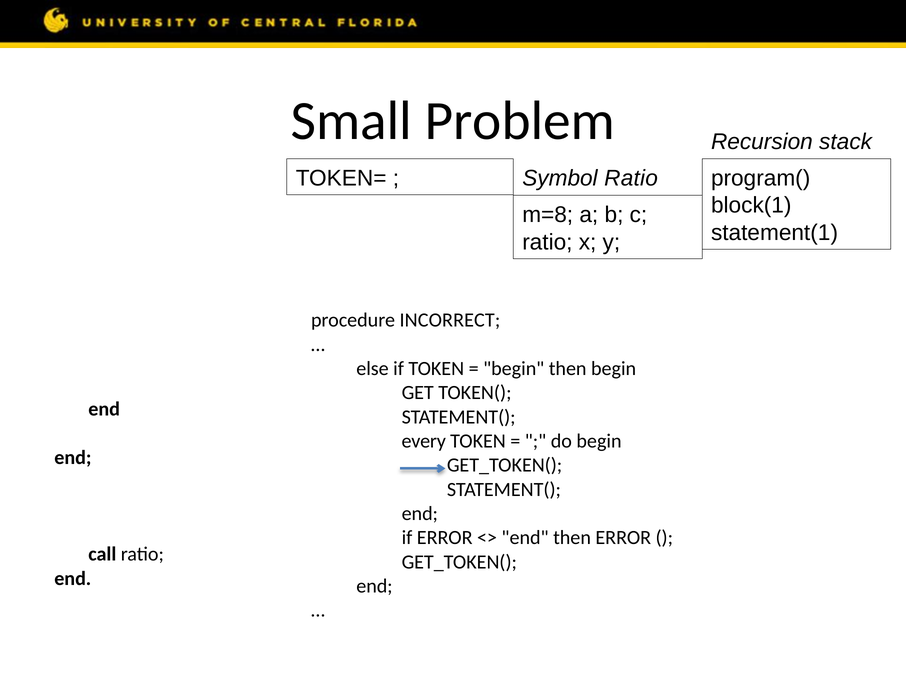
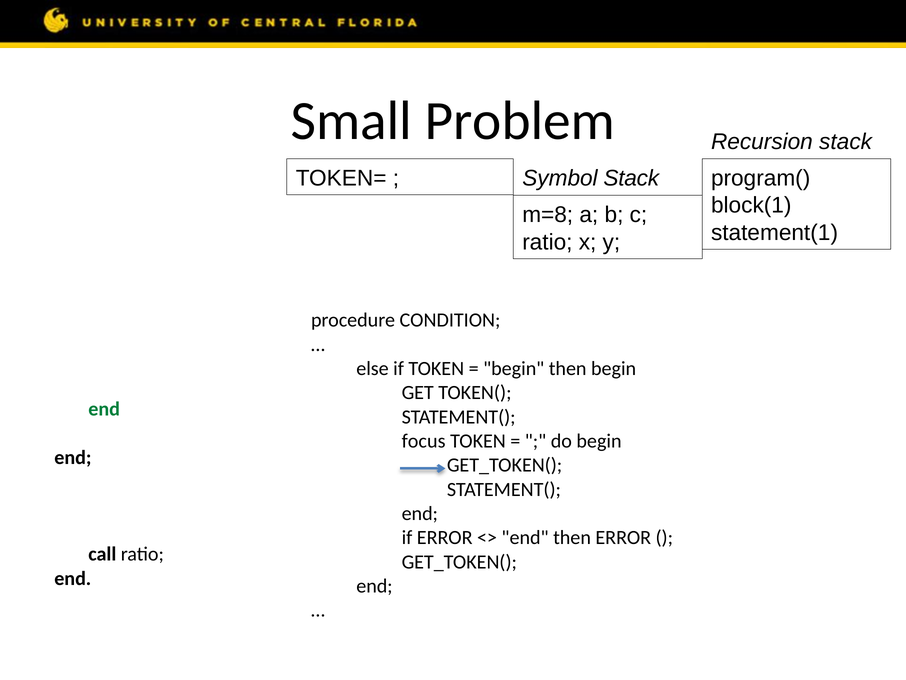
Symbol Ratio: Ratio -> Stack (631, 178)
INCORRECT: INCORRECT -> CONDITION (450, 320)
end colour: black -> green (104, 409)
every: every -> focus (424, 441)
